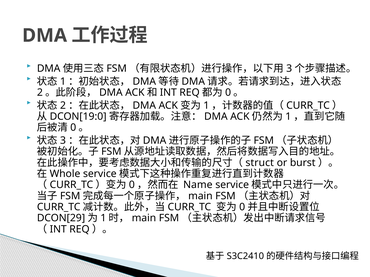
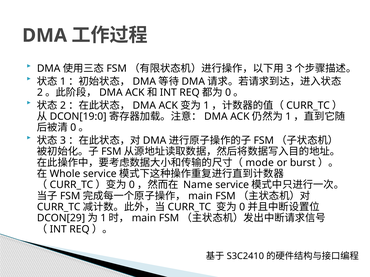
struct: struct -> mode (260, 163)
